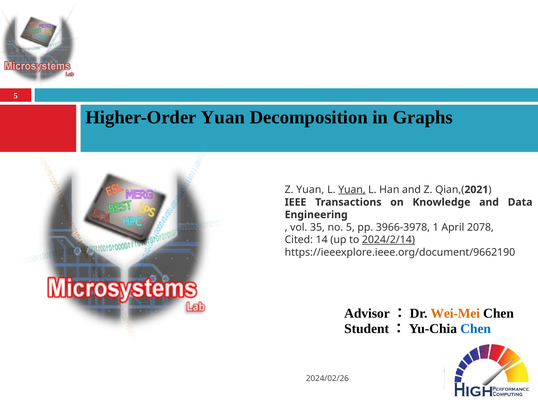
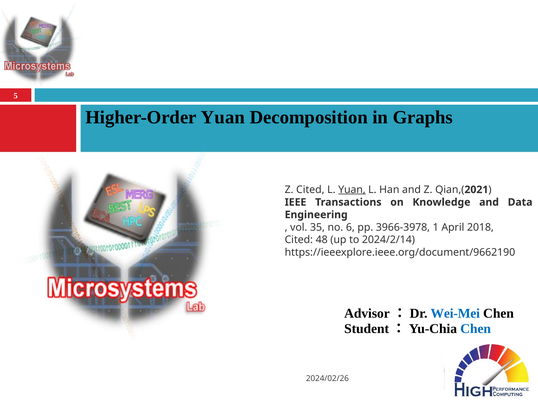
Z Yuan: Yuan -> Cited (310, 190)
no 5: 5 -> 6 (350, 228)
2078: 2078 -> 2018 (480, 228)
14: 14 -> 48 (322, 240)
2024/2/14 underline: present -> none (388, 240)
Wei-Mei colour: orange -> blue (455, 314)
